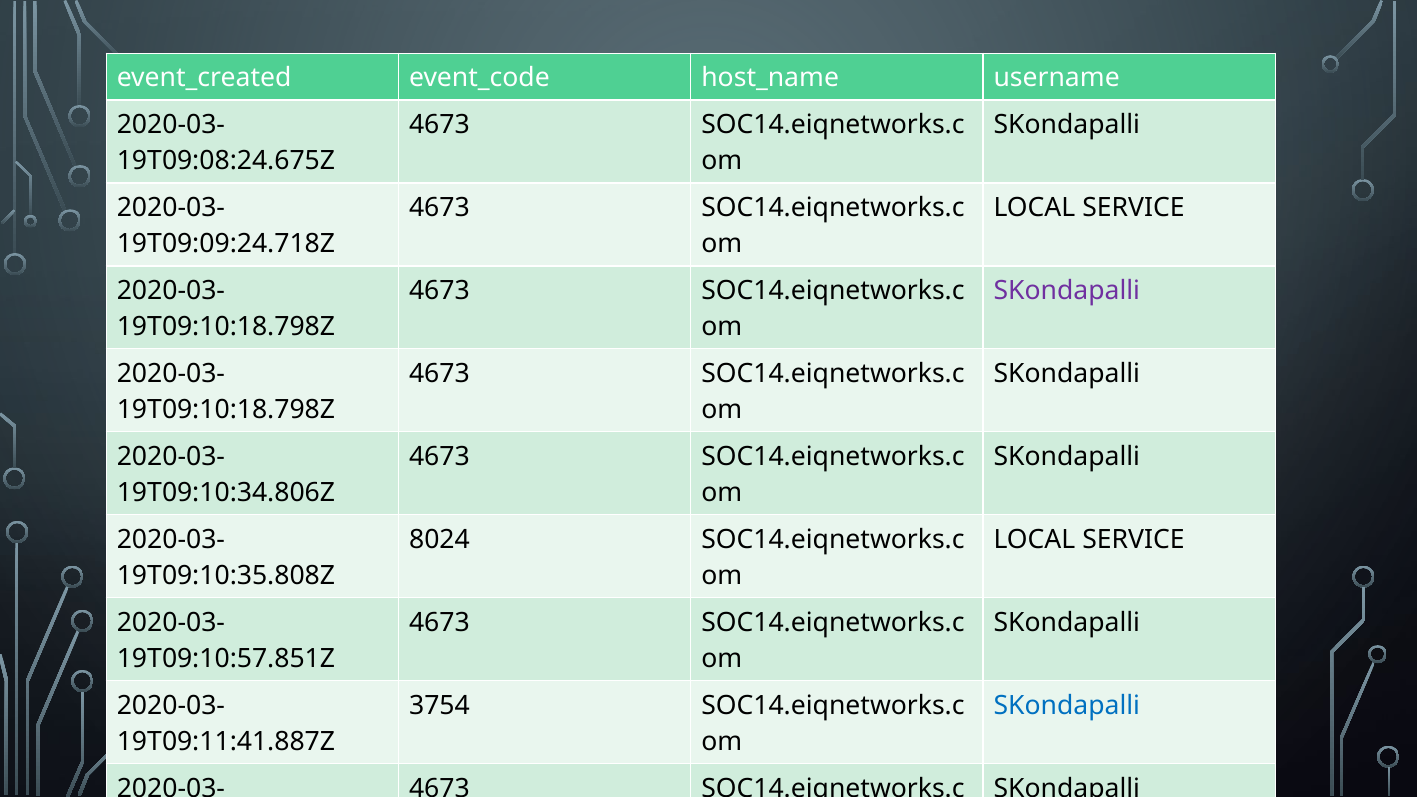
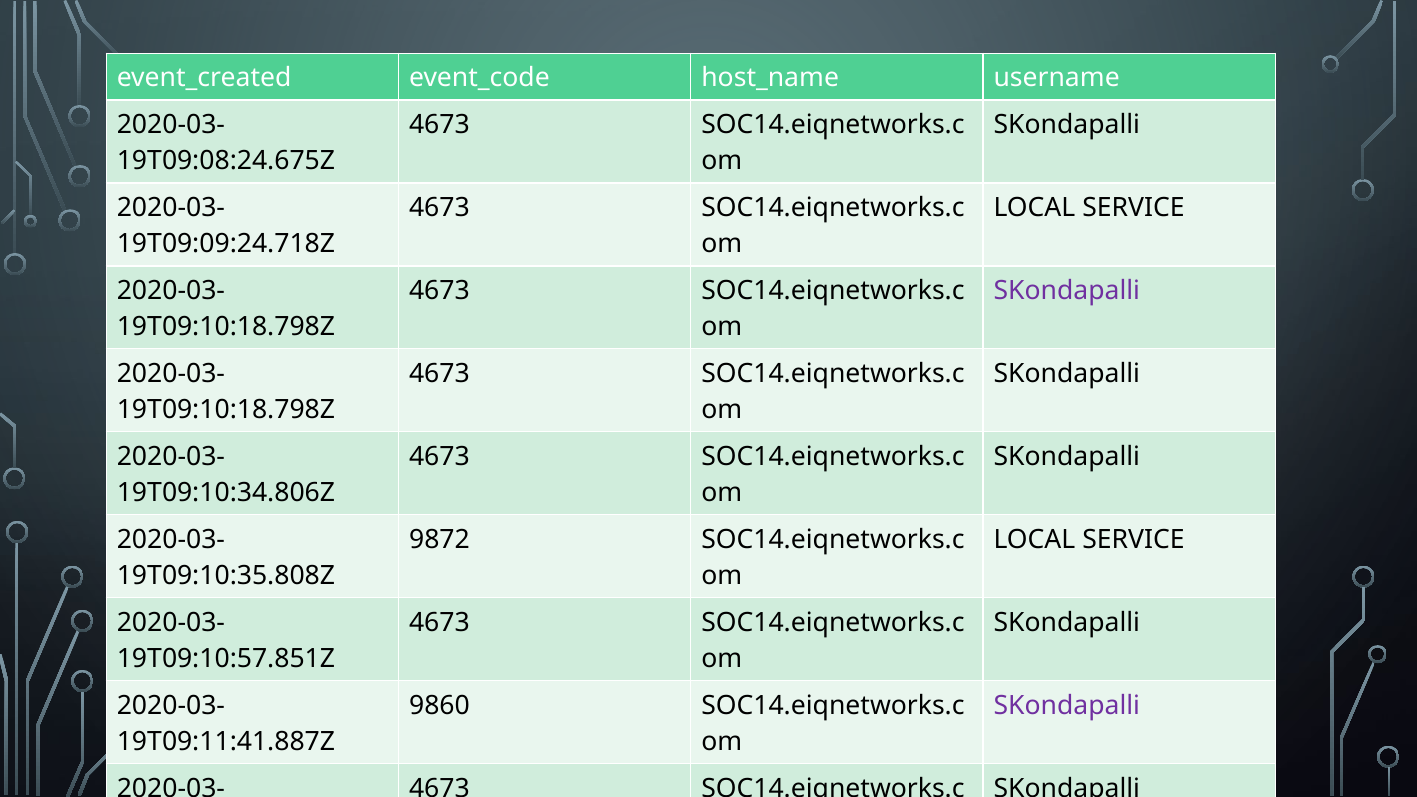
8024: 8024 -> 9872 (439, 540)
3754: 3754 -> 9860 (439, 706)
SKondapalli colour: blue -> purple (1067, 706)
